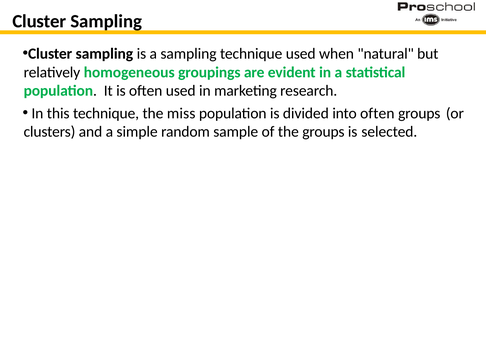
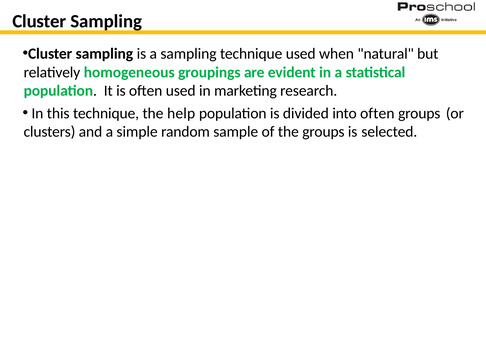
miss: miss -> help (181, 113)
